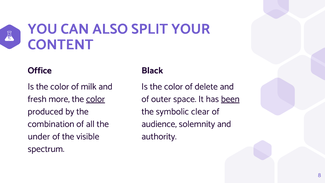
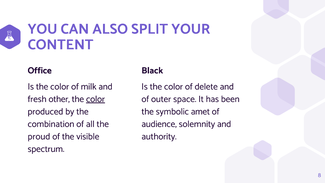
more: more -> other (59, 99)
been underline: present -> none (230, 99)
clear: clear -> amet (200, 111)
under: under -> proud (39, 136)
